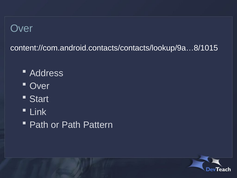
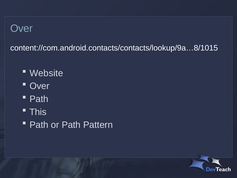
Address: Address -> Website (46, 73)
Start: Start -> Path (39, 99)
Link: Link -> This (38, 112)
